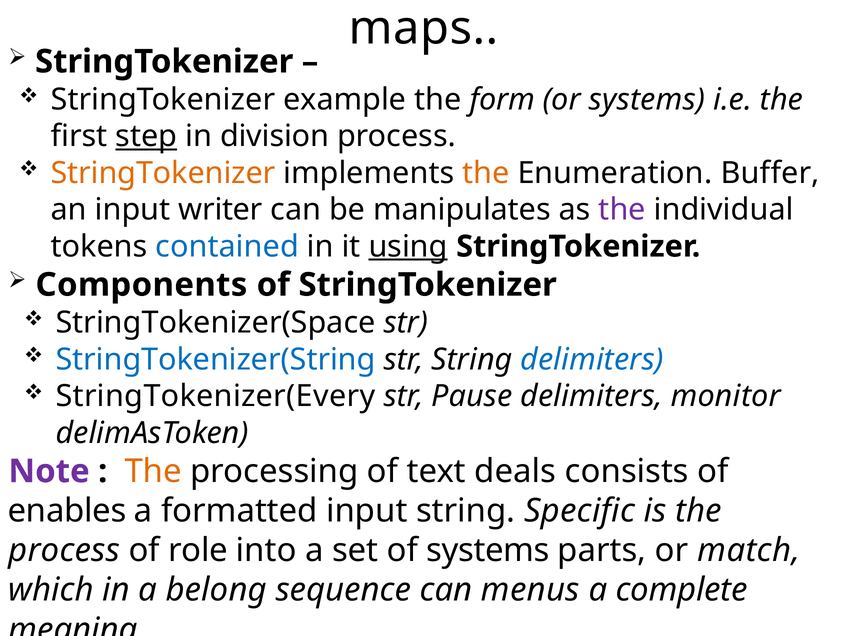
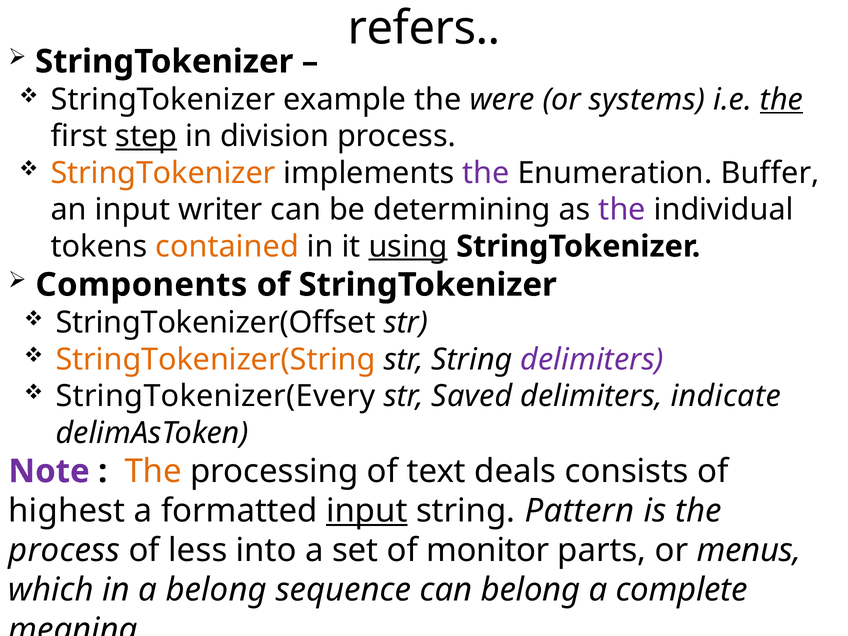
maps: maps -> refers (424, 28)
form: form -> were (502, 100)
the underline: none -> present (782, 100)
the colour: orange -> purple (486, 173)
manipulates: manipulates -> determining (462, 210)
contained colour: blue -> orange (227, 247)
StringTokenizer(Space: StringTokenizer(Space -> StringTokenizer(Offset (216, 323)
StringTokenizer(String colour: blue -> orange (216, 360)
delimiters colour: blue -> purple (592, 360)
Pause: Pause -> Saved (472, 396)
monitor: monitor -> indicate (726, 396)
enables: enables -> highest (67, 511)
input underline: none -> present (367, 511)
Specific: Specific -> Pattern (580, 511)
role: role -> less (198, 550)
of systems: systems -> monitor (488, 550)
match: match -> menus (749, 550)
can menus: menus -> belong (531, 590)
